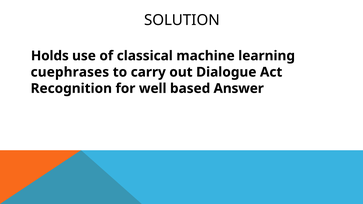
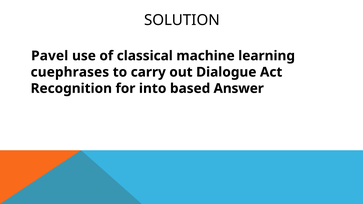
Holds: Holds -> Pavel (50, 56)
well: well -> into (153, 89)
